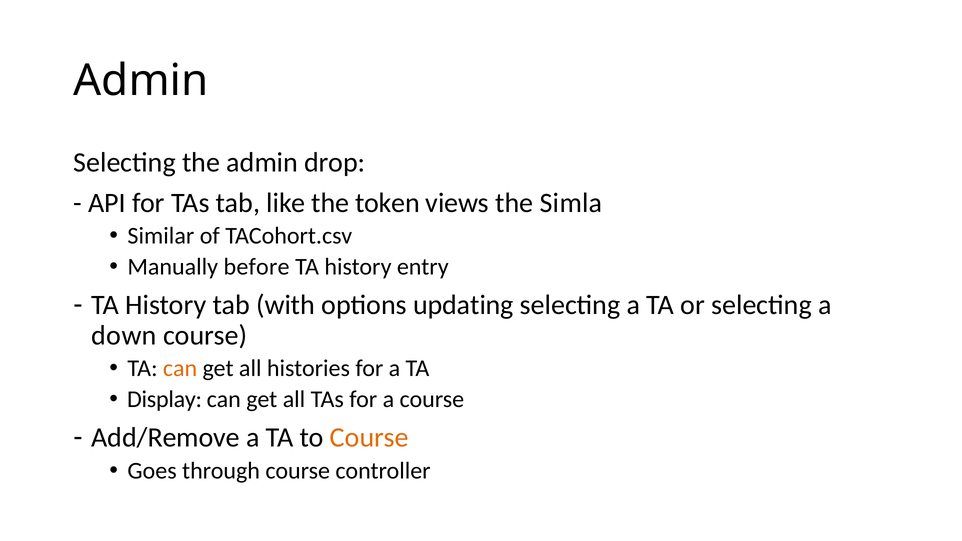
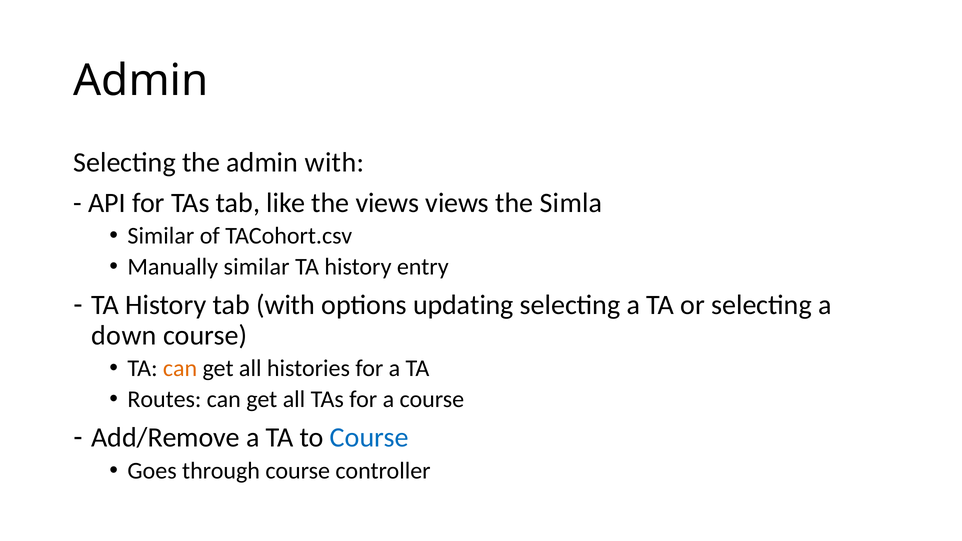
admin drop: drop -> with (334, 163)
the token: token -> views (387, 203)
Manually before: before -> similar (257, 267)
Display: Display -> Routes (164, 399)
Course colour: orange -> blue (369, 438)
